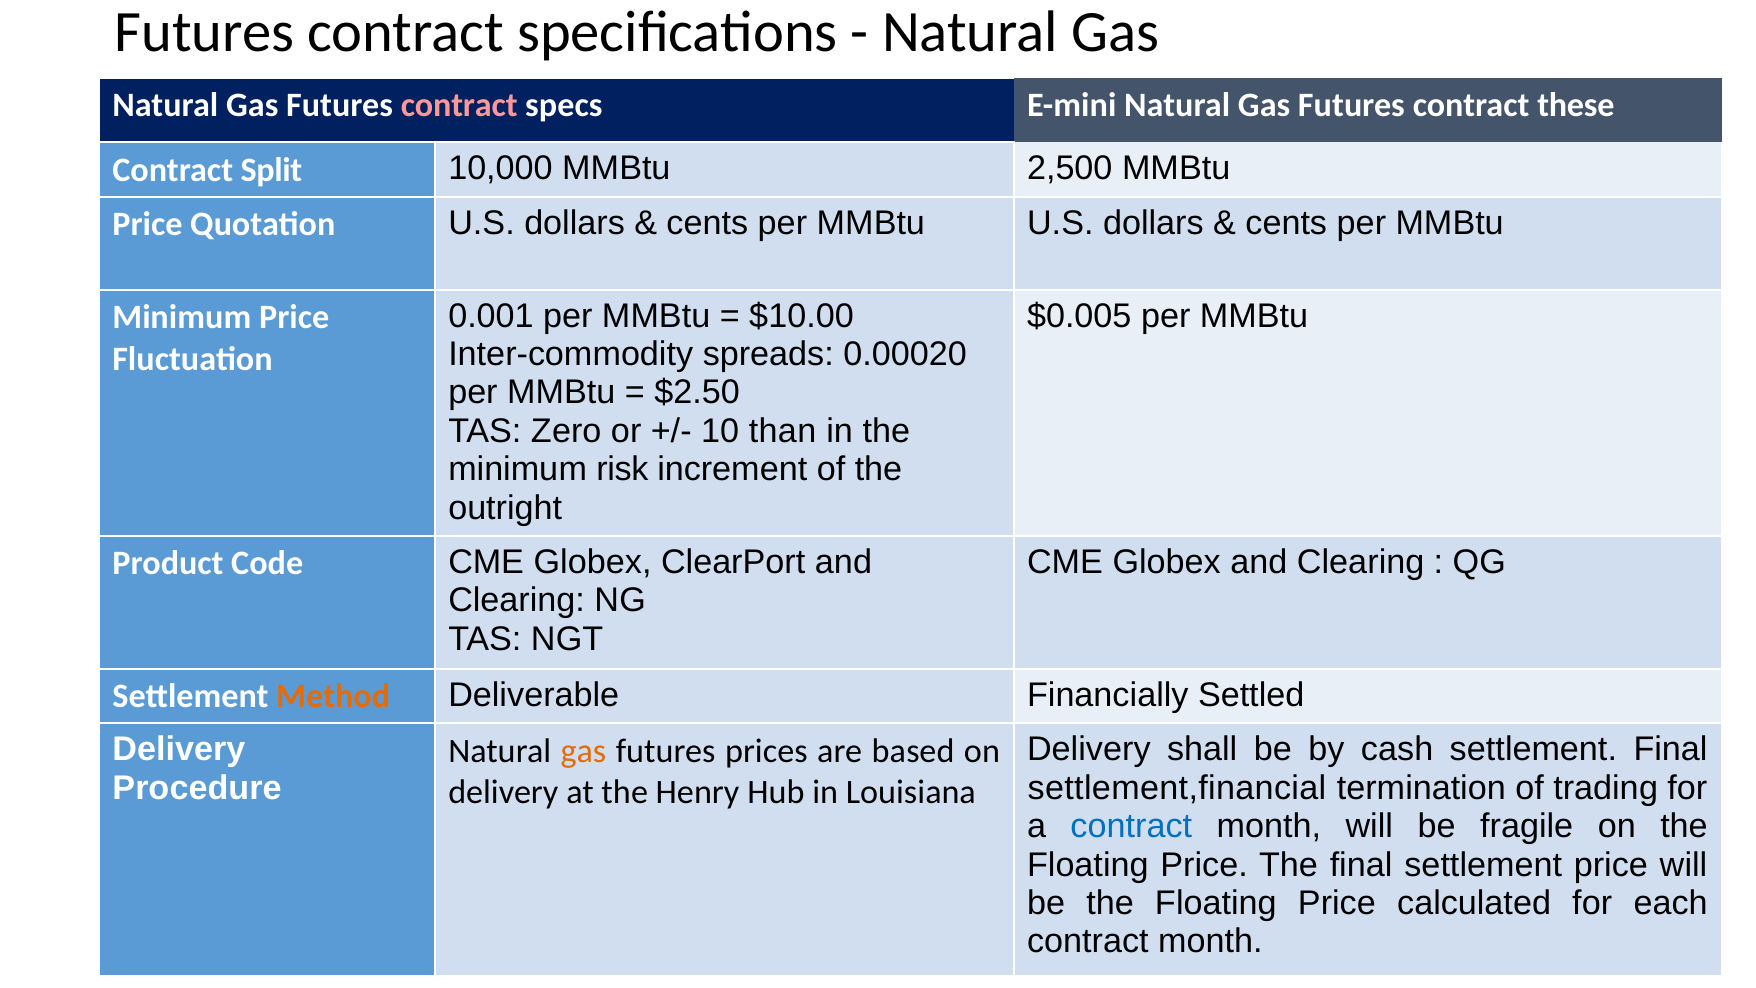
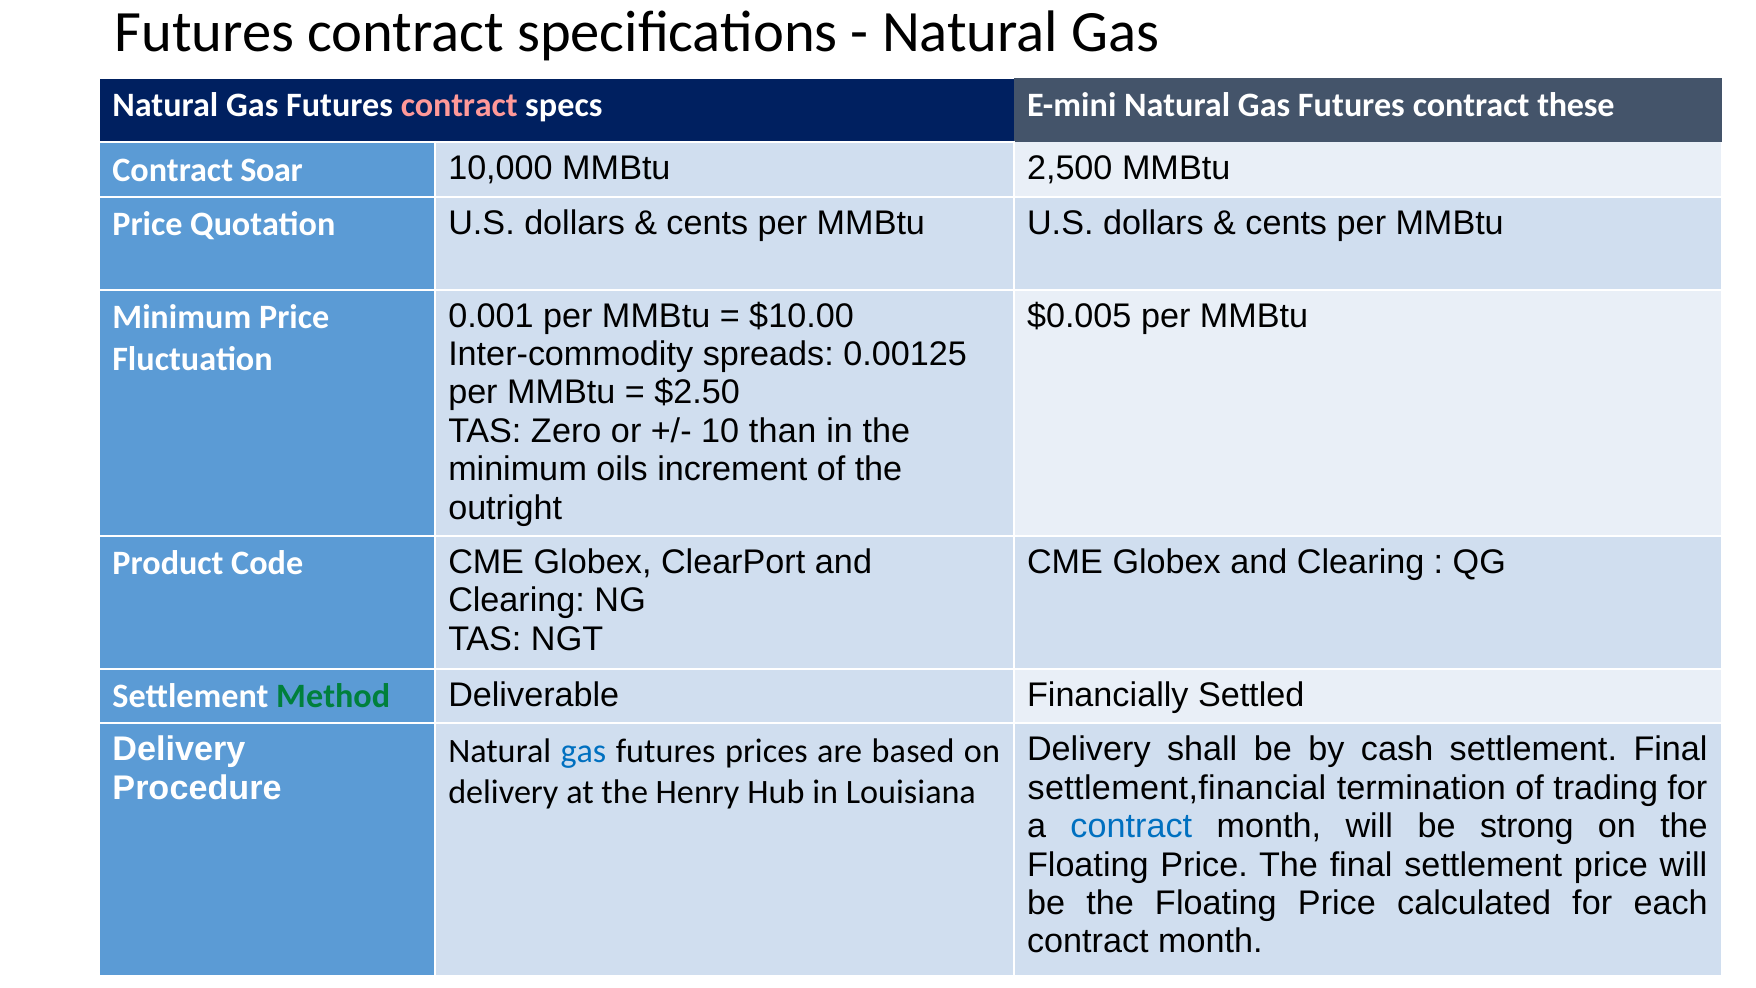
Split: Split -> Soar (271, 170)
0.00020: 0.00020 -> 0.00125 (905, 354)
risk: risk -> oils (622, 469)
Method colour: orange -> green (333, 696)
gas colour: orange -> blue (583, 751)
fragile: fragile -> strong (1527, 826)
